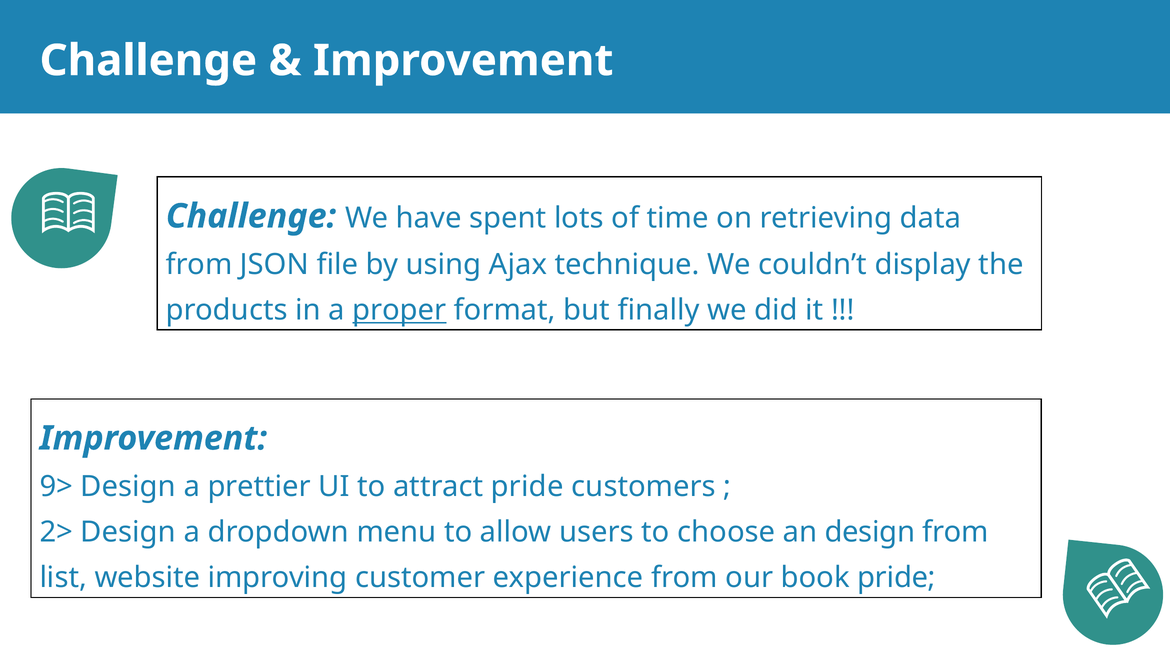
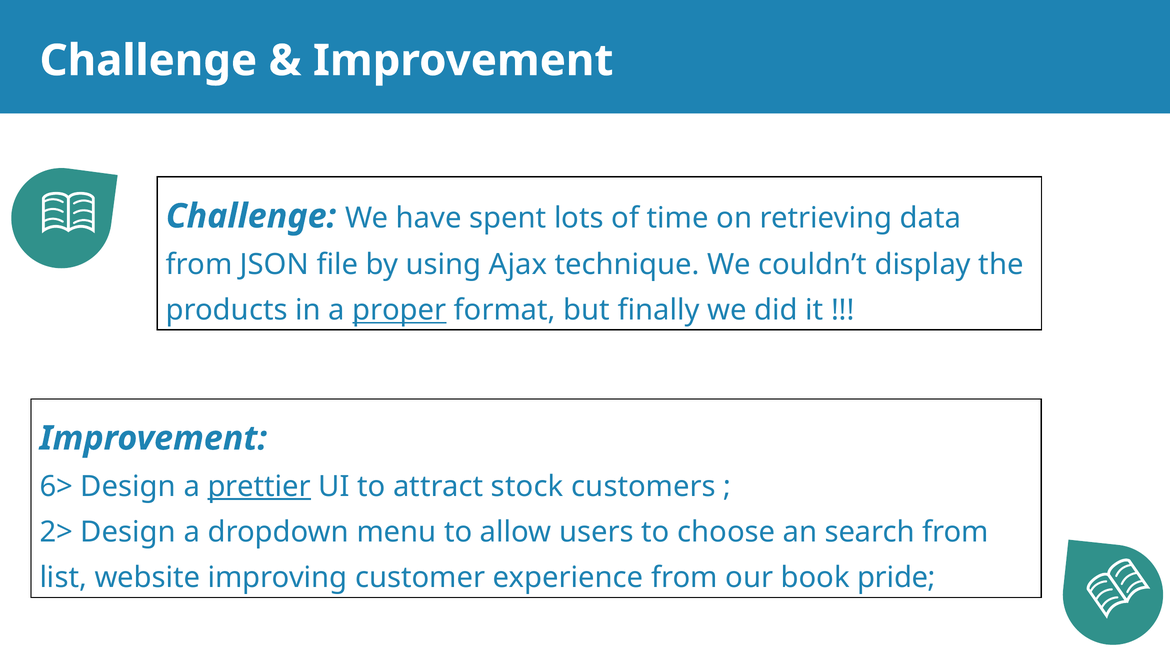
9>: 9> -> 6> (56, 487)
prettier underline: none -> present (259, 487)
attract pride: pride -> stock (527, 487)
an design: design -> search (870, 532)
